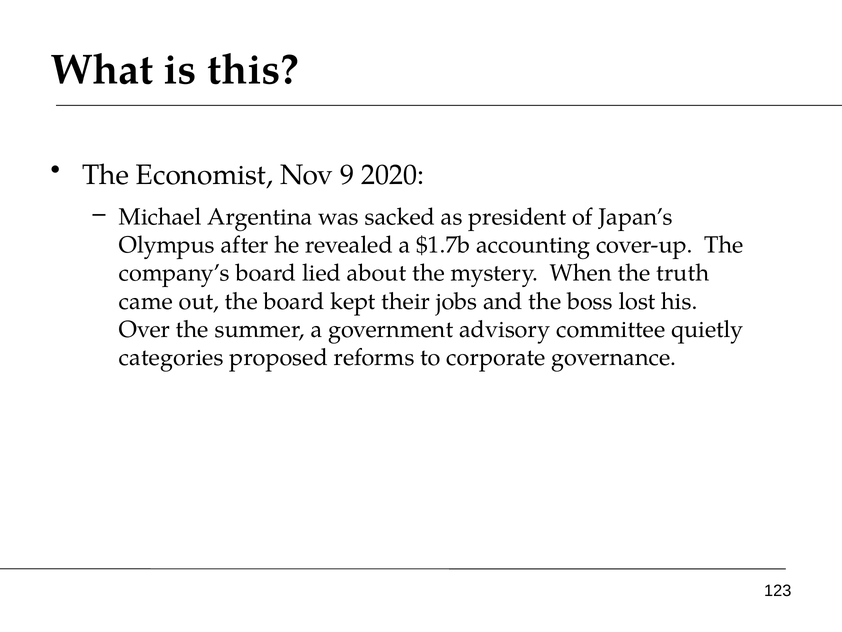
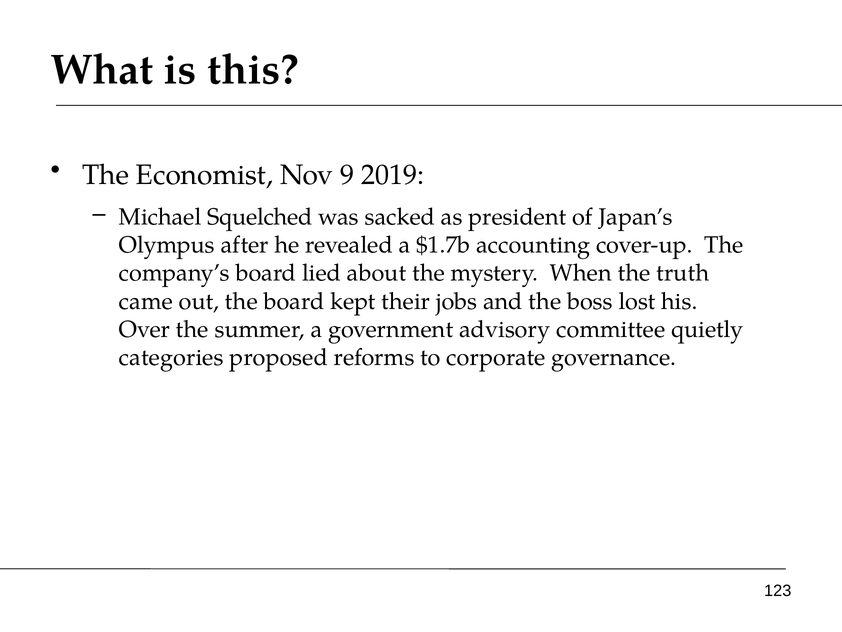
2020: 2020 -> 2019 (393, 175)
Argentina: Argentina -> Squelched (260, 217)
